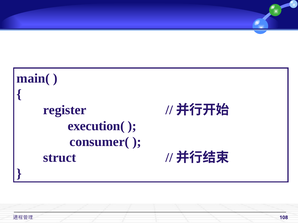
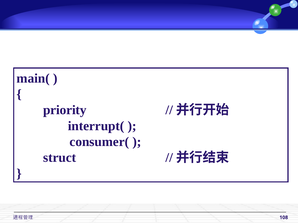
register: register -> priority (65, 110)
execution(: execution( -> interrupt( (96, 126)
